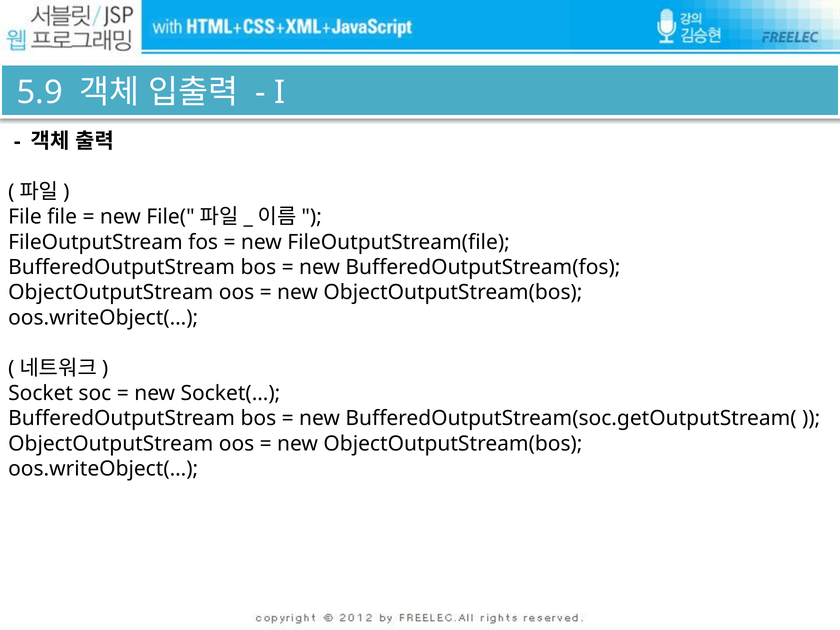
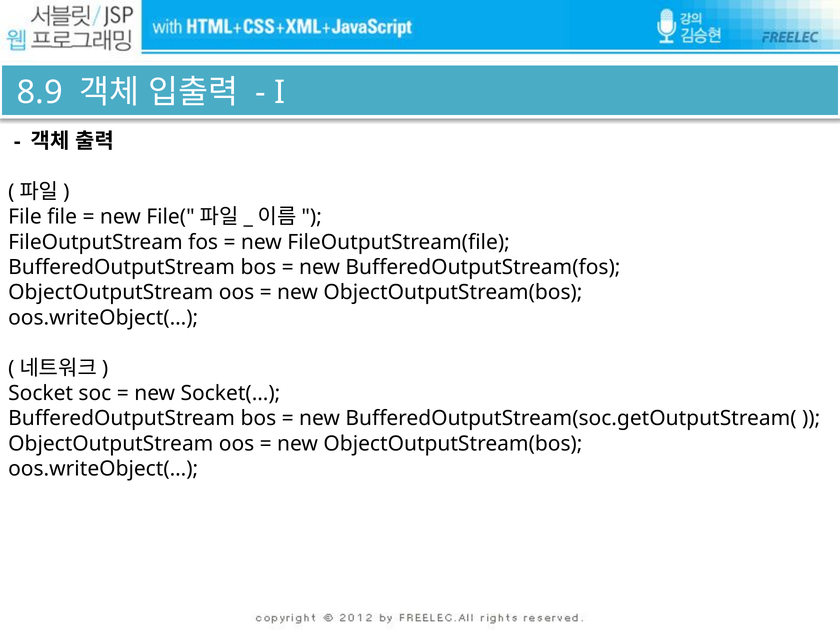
5.9: 5.9 -> 8.9 (40, 92)
